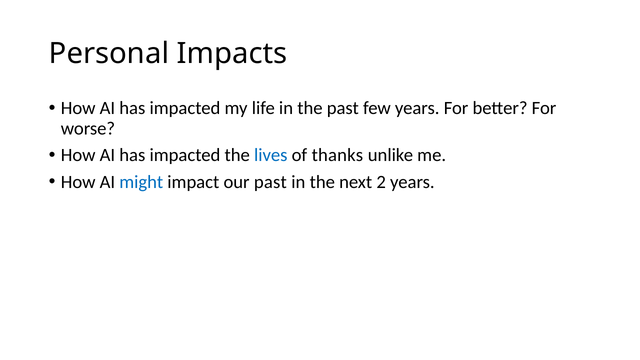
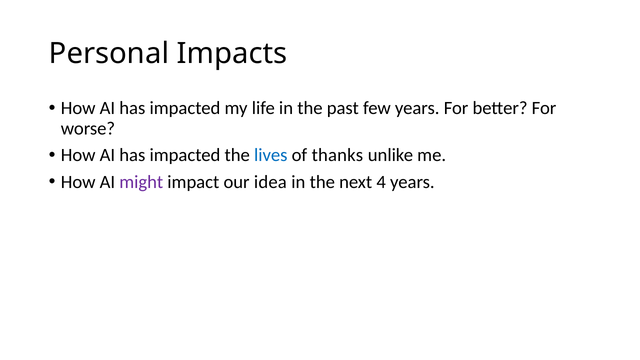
might colour: blue -> purple (141, 182)
our past: past -> idea (270, 182)
2: 2 -> 4 (381, 182)
